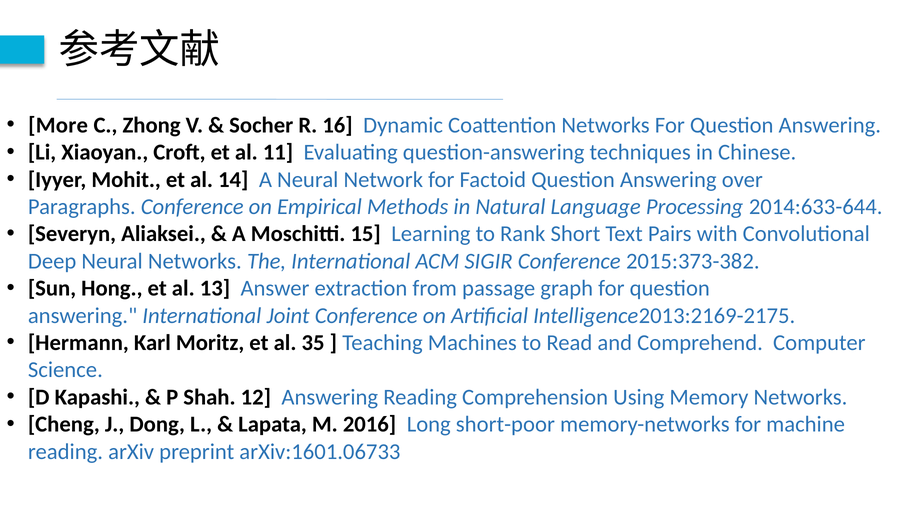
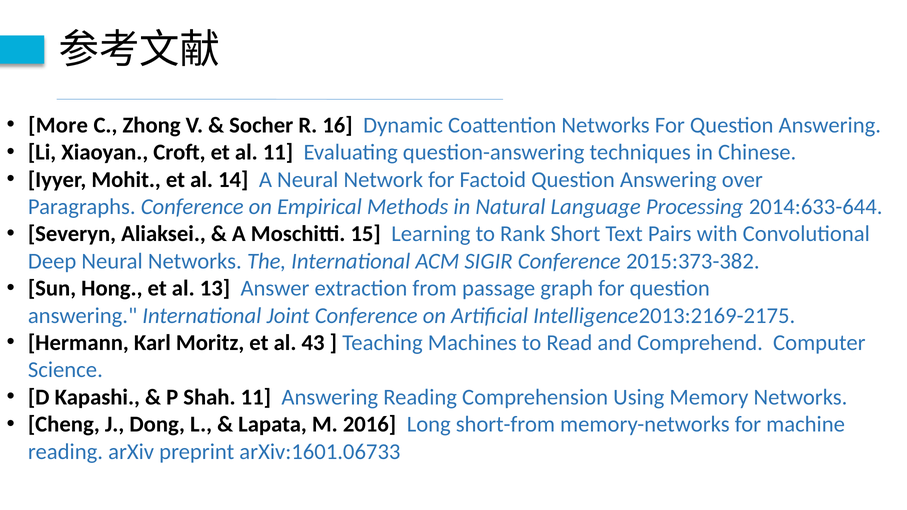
35: 35 -> 43 (313, 343)
Shah 12: 12 -> 11 (256, 397)
short-poor: short-poor -> short-from (505, 424)
